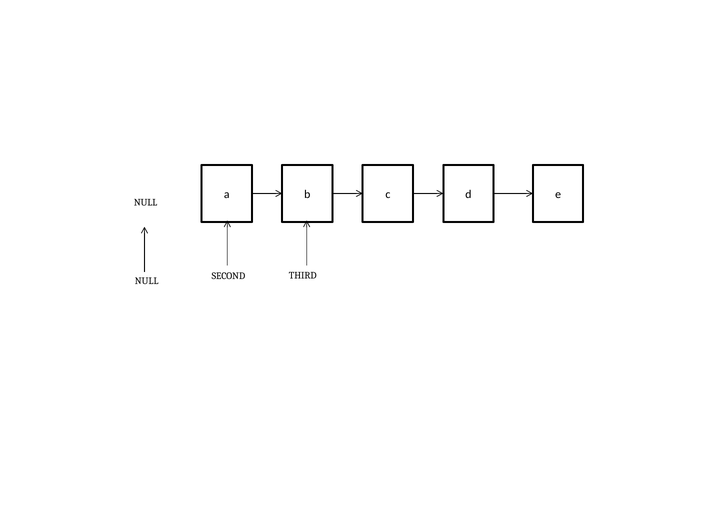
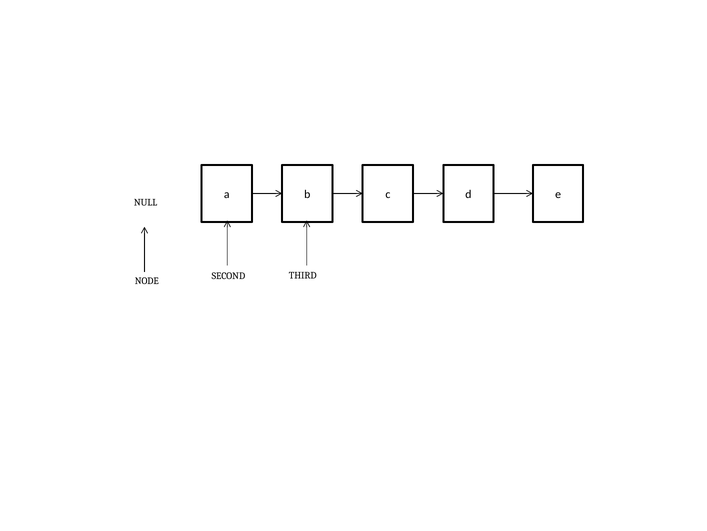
NULL: NULL -> NODE (147, 281)
